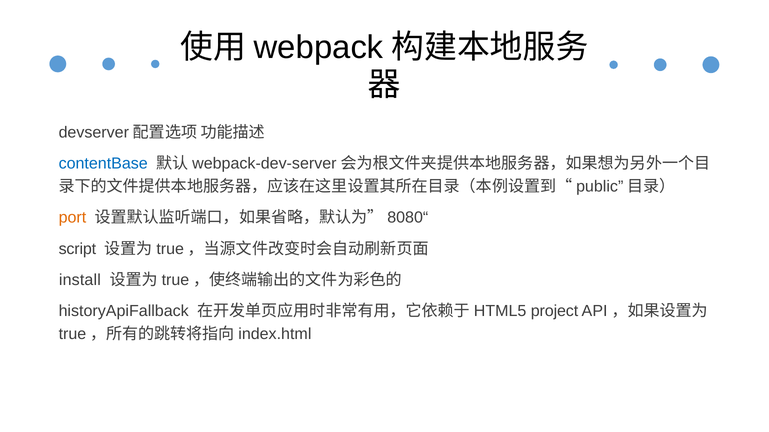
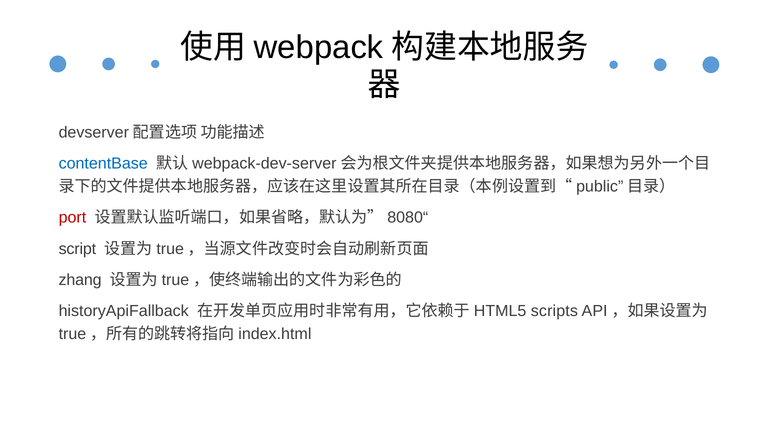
port colour: orange -> red (72, 218)
install: install -> zhang (80, 280)
project: project -> scripts (554, 311)
